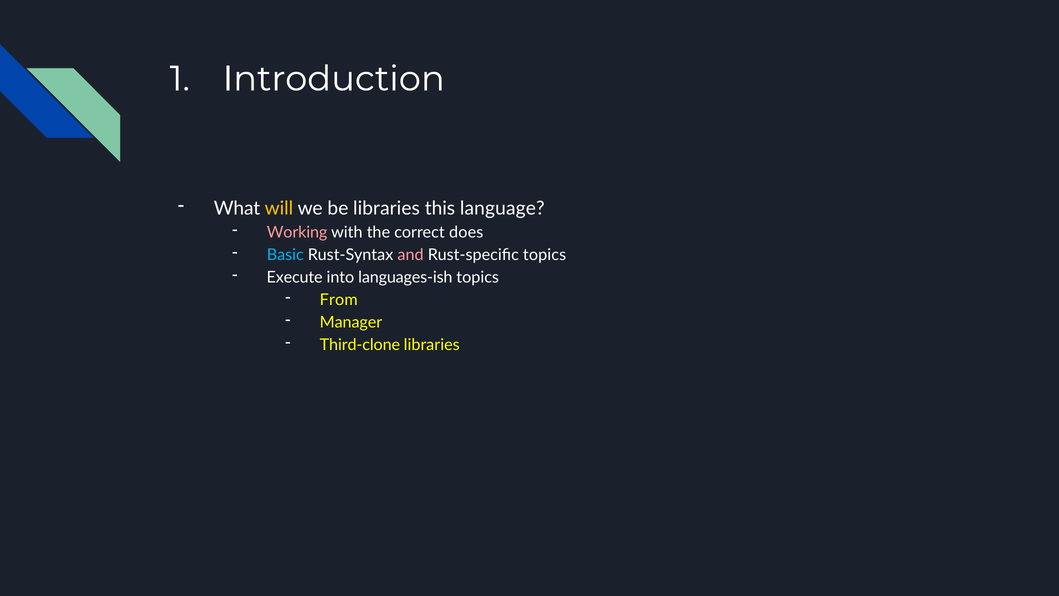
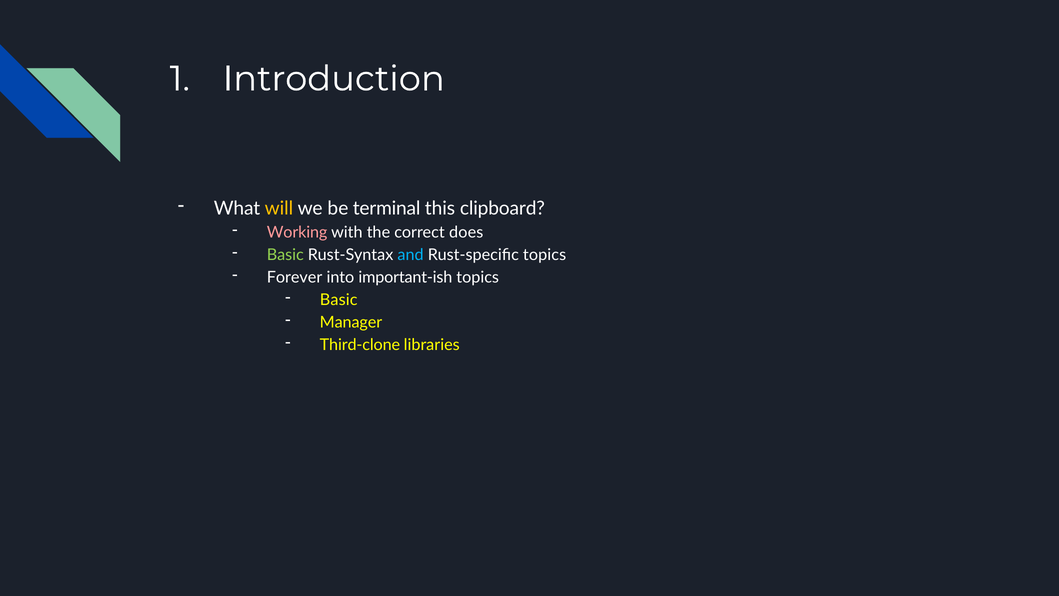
be libraries: libraries -> terminal (387, 208)
language: language -> clipboard (502, 208)
Basic colour: light blue -> light green (285, 255)
and colour: pink -> light blue (411, 255)
Execute: Execute -> Forever (295, 277)
languages-ish: languages-ish -> important-ish (405, 277)
From: From -> Basic (339, 300)
